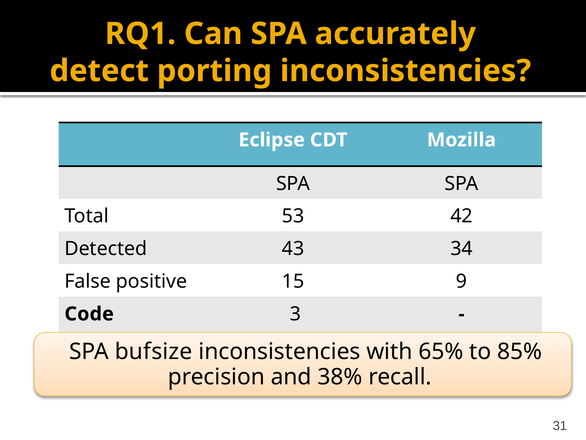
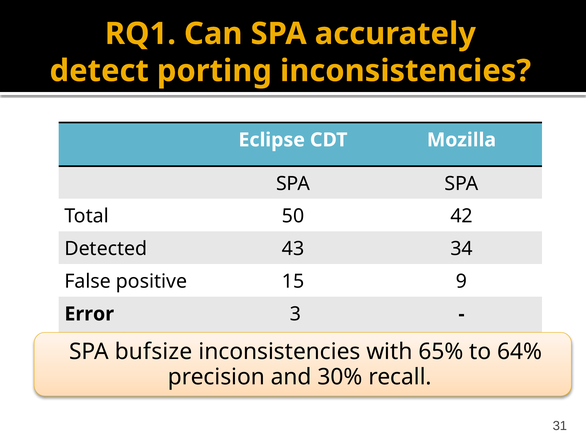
53: 53 -> 50 (293, 216)
Code: Code -> Error (89, 314)
85%: 85% -> 64% (520, 351)
38%: 38% -> 30% (340, 377)
